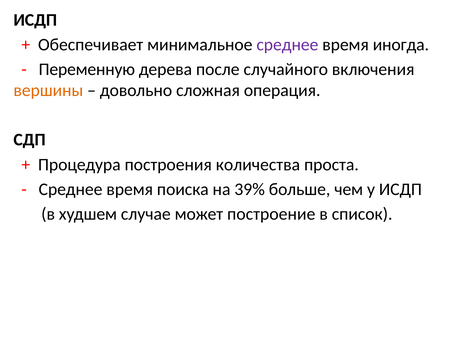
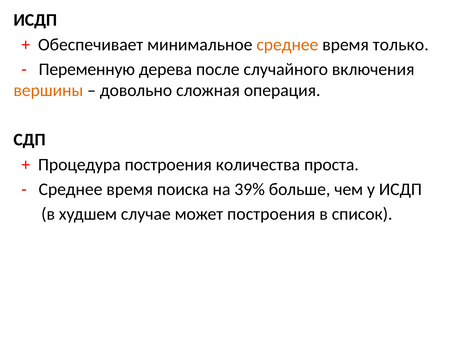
среднее colour: purple -> orange (287, 45)
иногда: иногда -> только (401, 45)
может построение: построение -> построения (271, 214)
